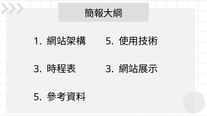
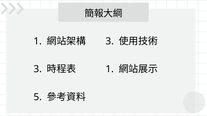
5: 5 -> 3 (110, 41)
3: 3 -> 1 (110, 69)
